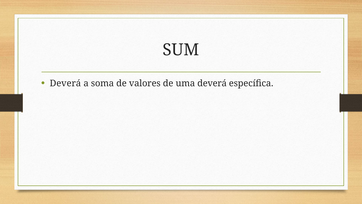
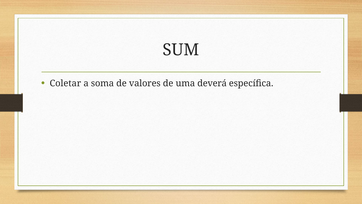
Deverá: Deverá -> Coletar (65, 83)
